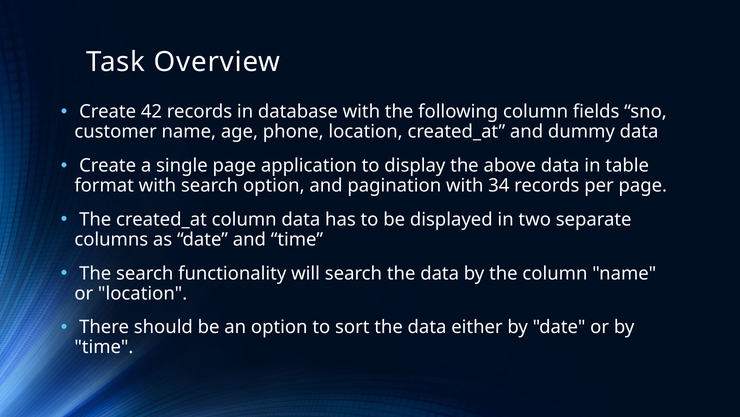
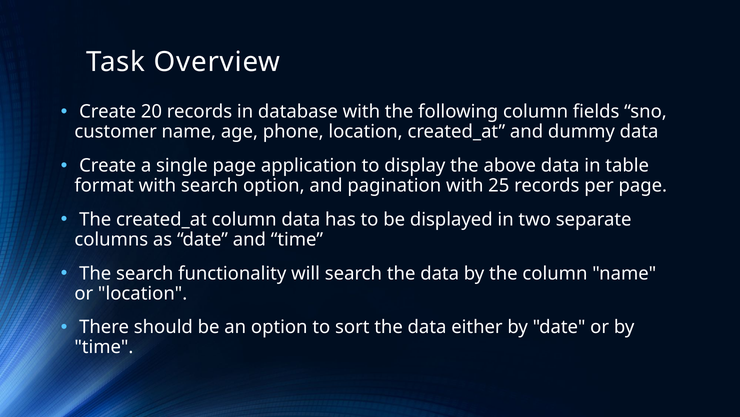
42: 42 -> 20 (151, 112)
34: 34 -> 25 (499, 185)
